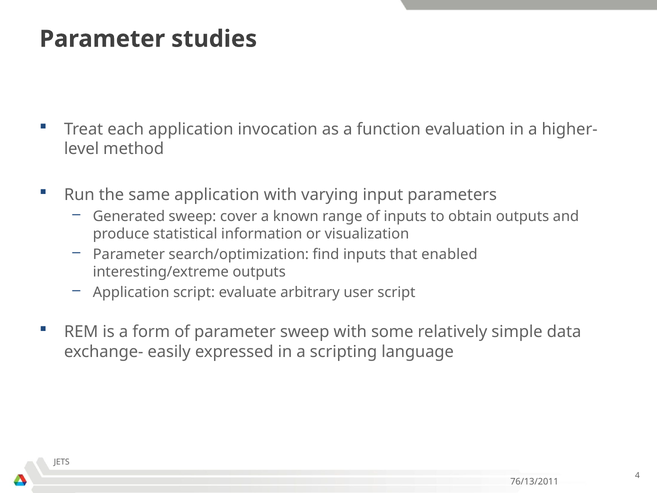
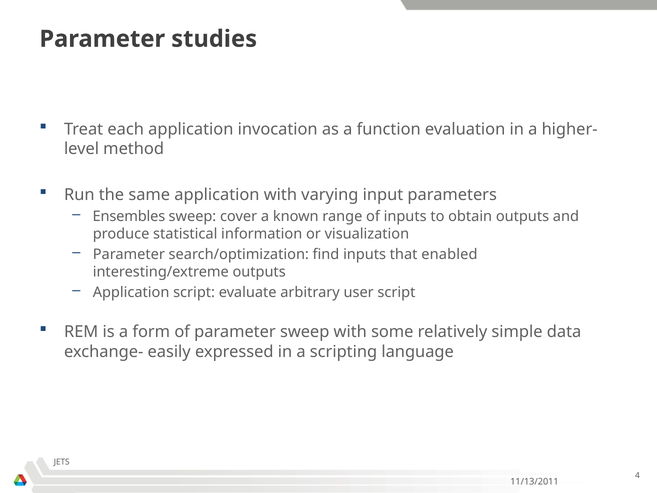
Generated: Generated -> Ensembles (129, 216)
76/13/2011: 76/13/2011 -> 11/13/2011 (534, 482)
